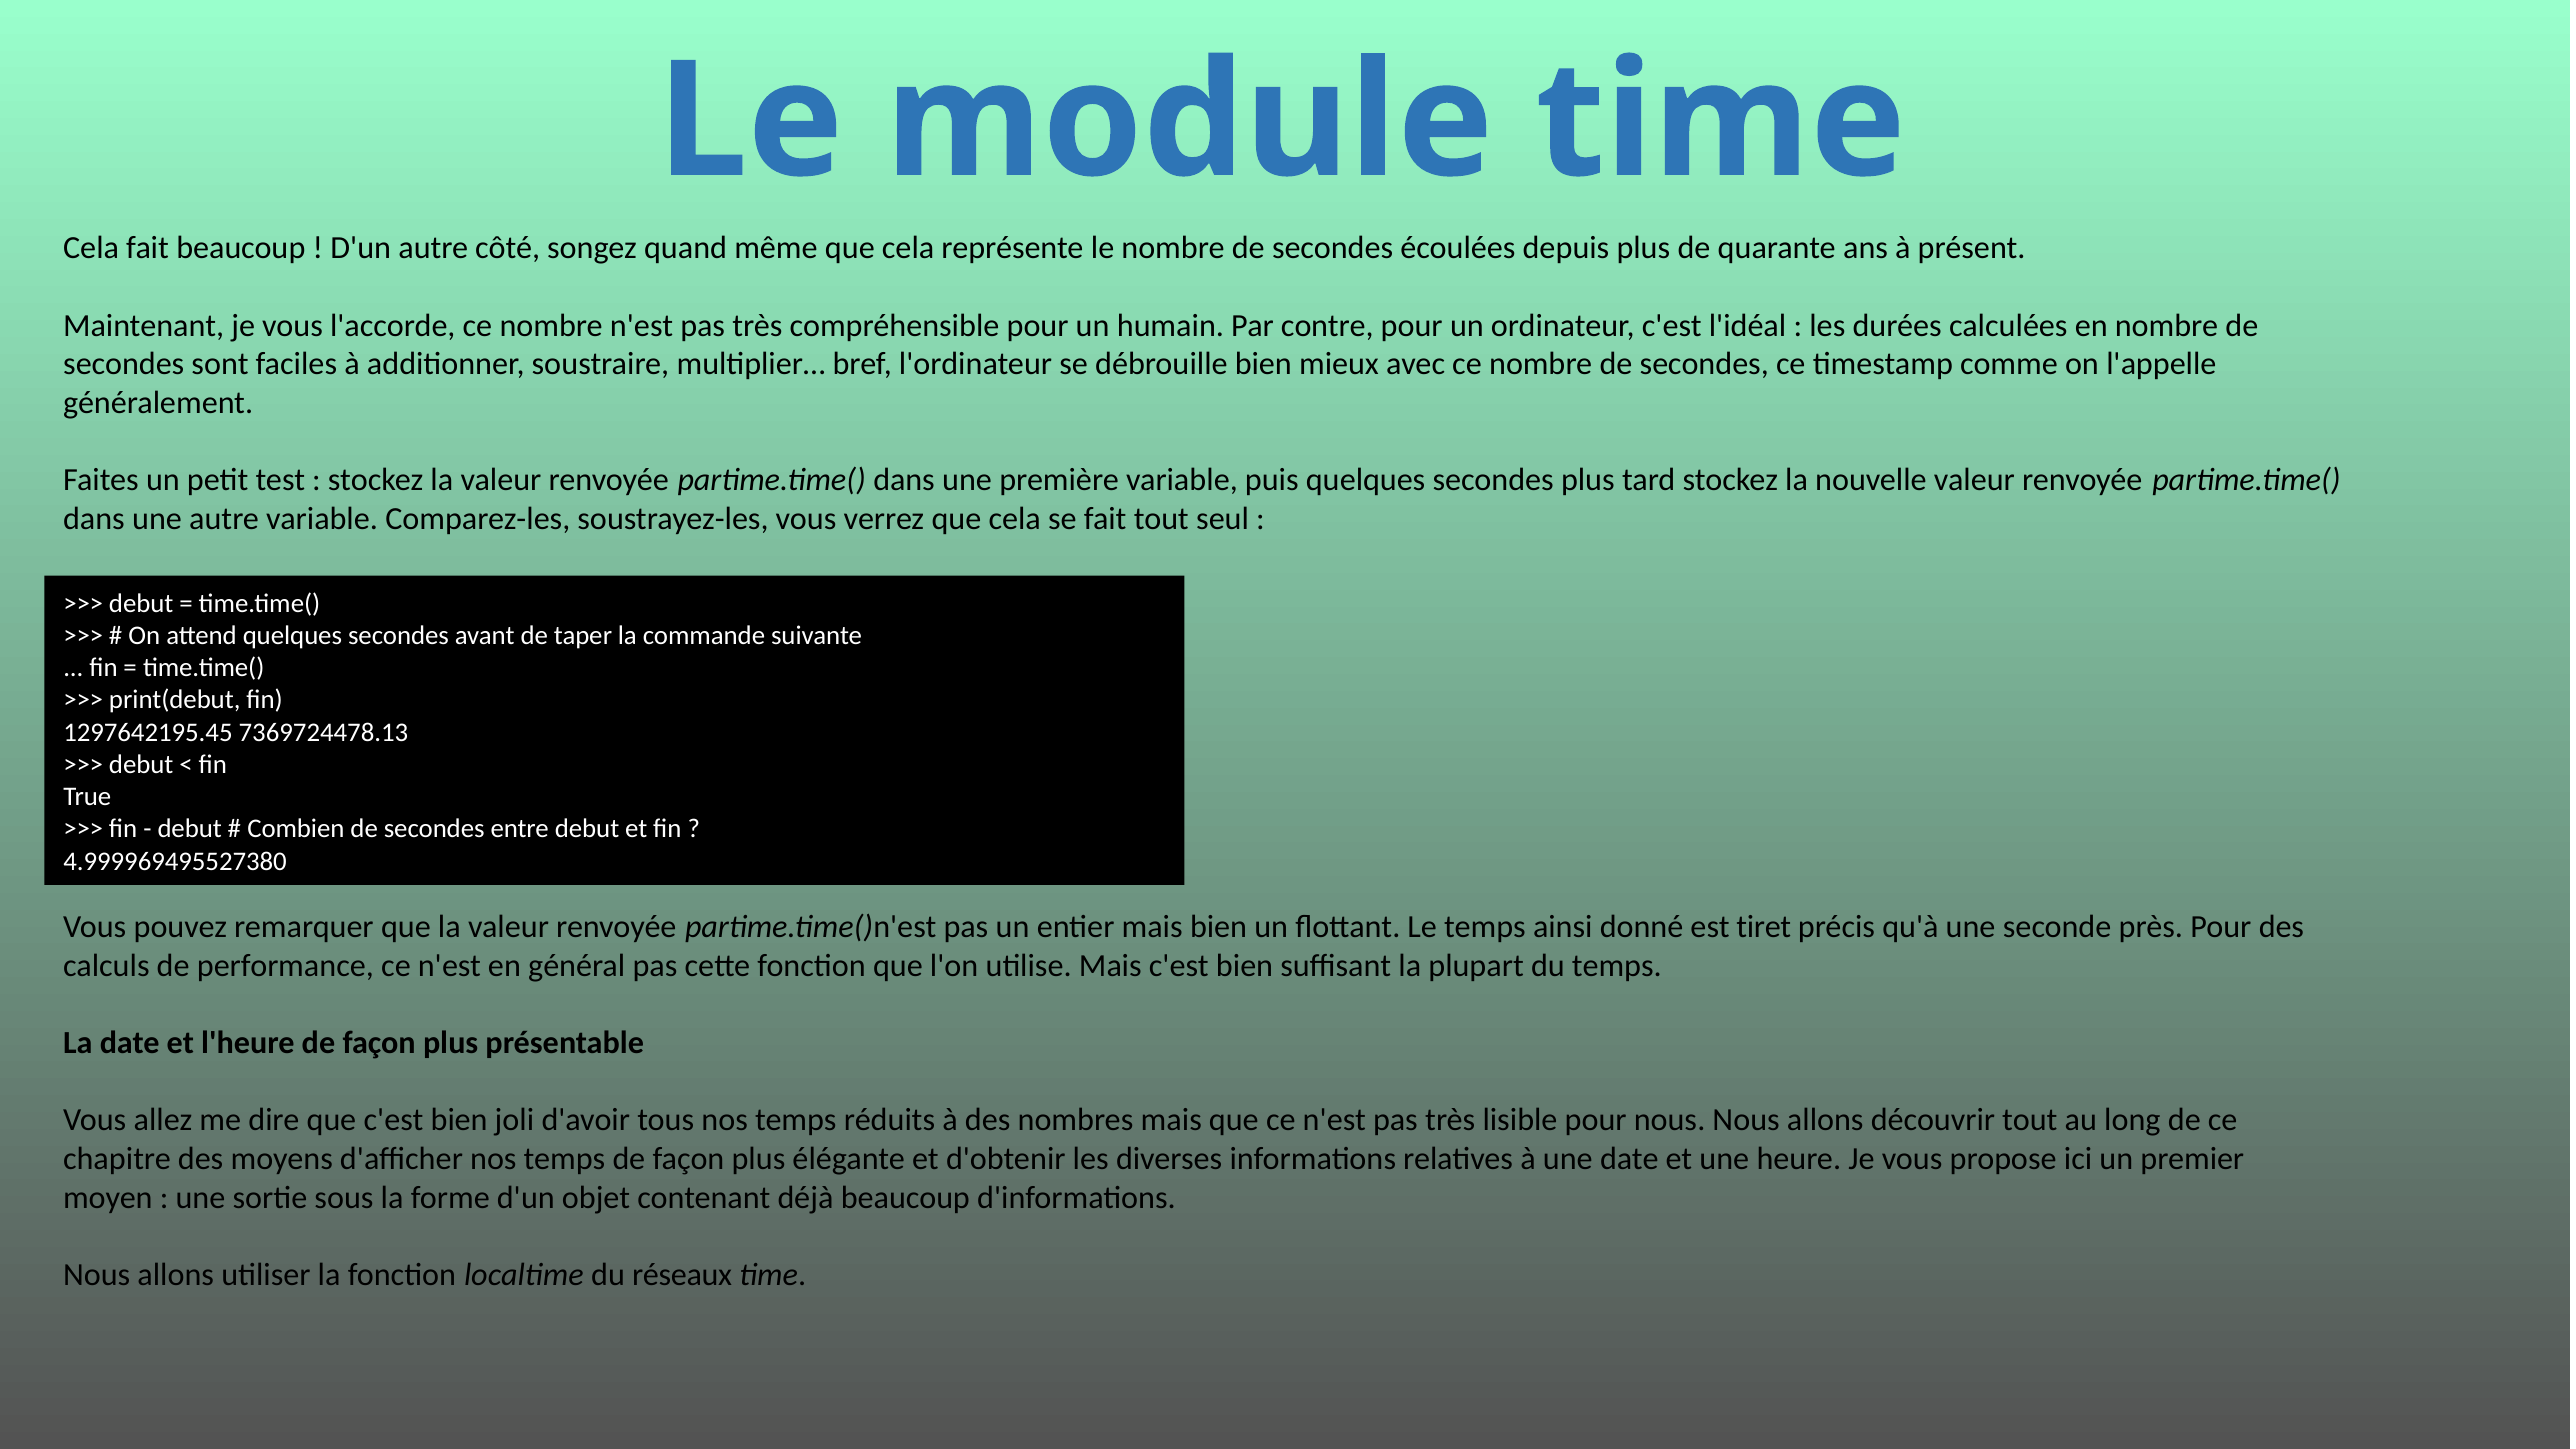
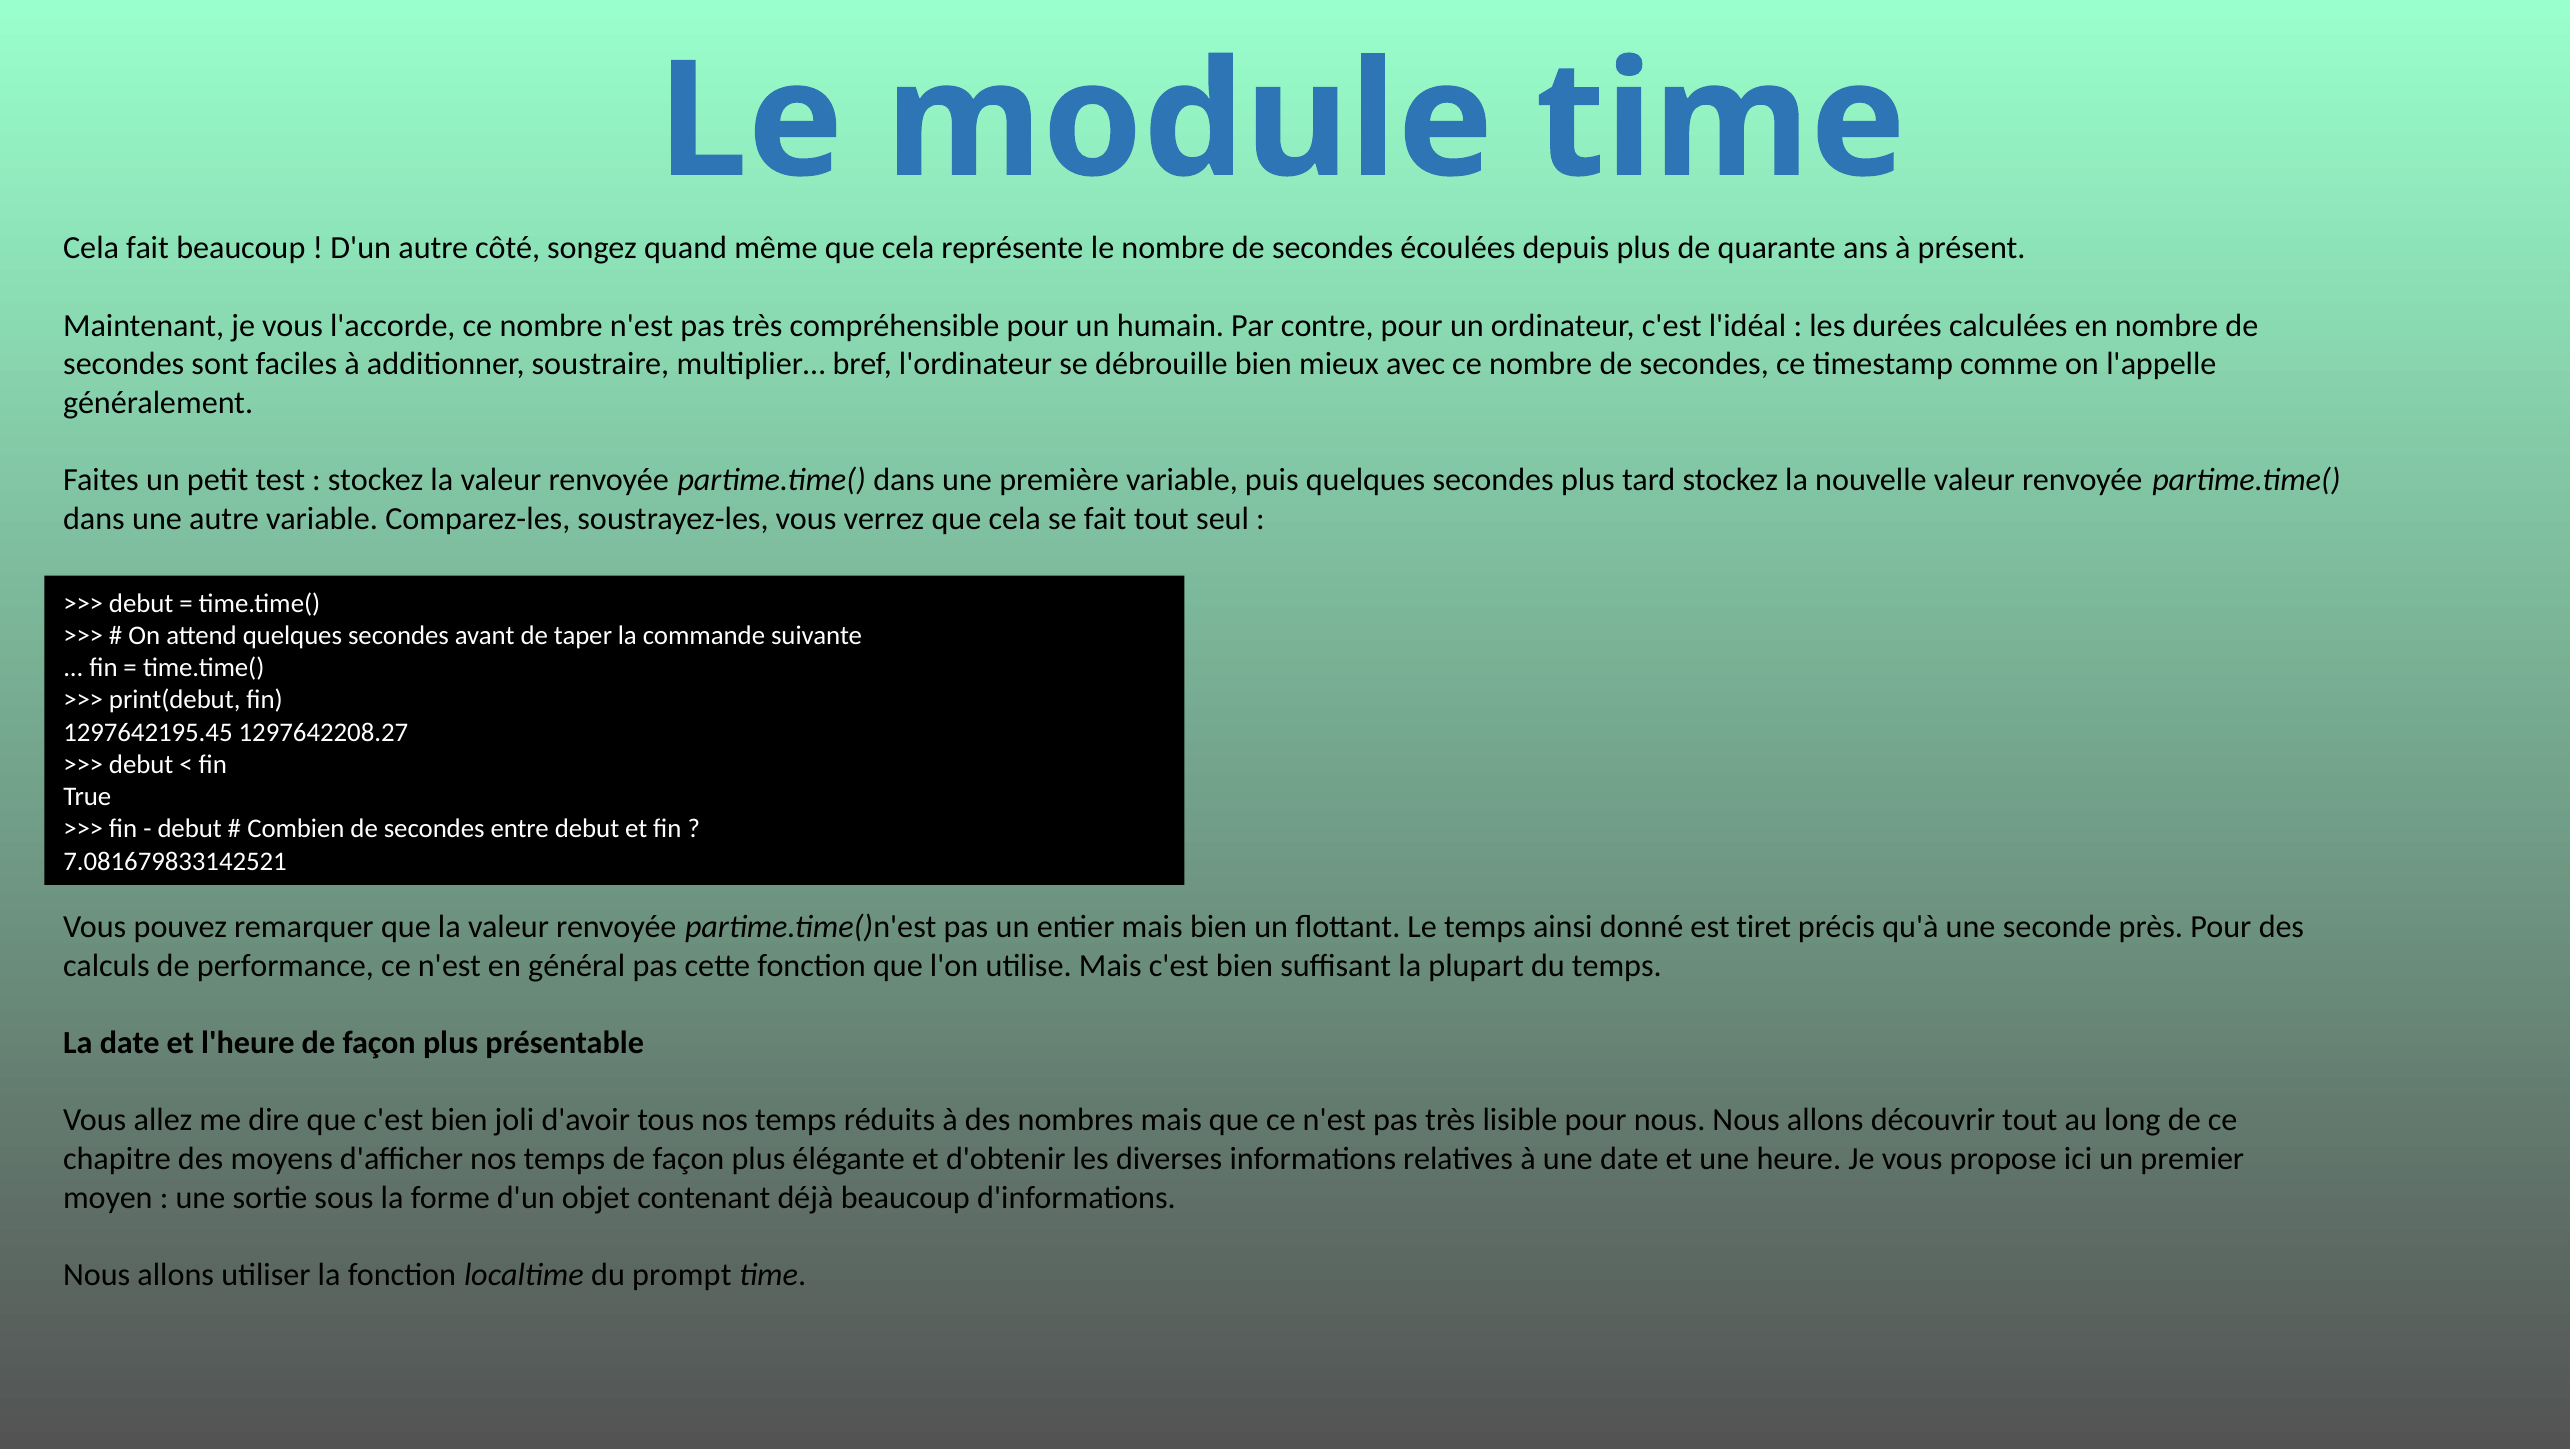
7369724478.13: 7369724478.13 -> 1297642208.27 (323, 732)
4.999969495527380: 4.999969495527380 -> 7.081679833142521 (175, 861)
réseaux: réseaux -> prompt (682, 1275)
